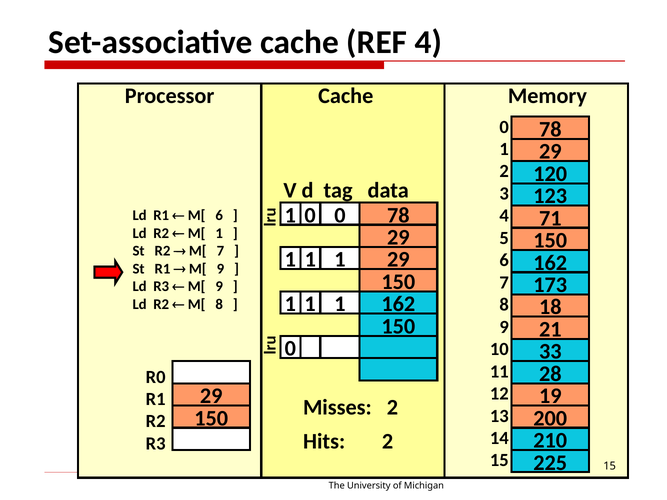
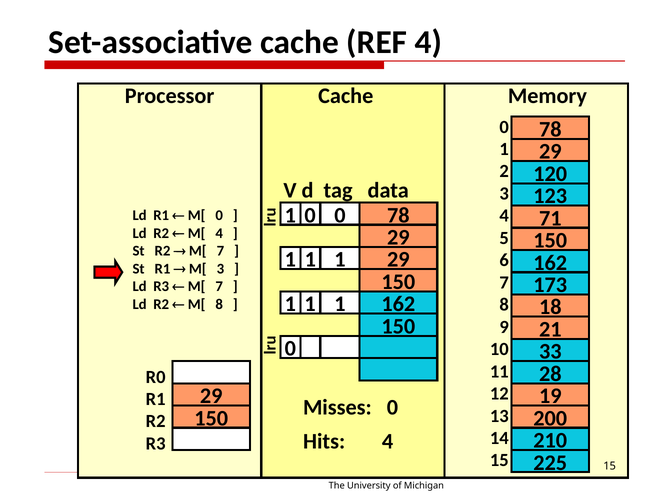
M[ 6: 6 -> 0 (219, 215)
M[ 1: 1 -> 4 (219, 233)
9: 9 -> 3 (220, 269)
9: 9 -> 7 (219, 287)
Misses 2: 2 -> 0 (392, 407)
Hits 2: 2 -> 4 (388, 441)
